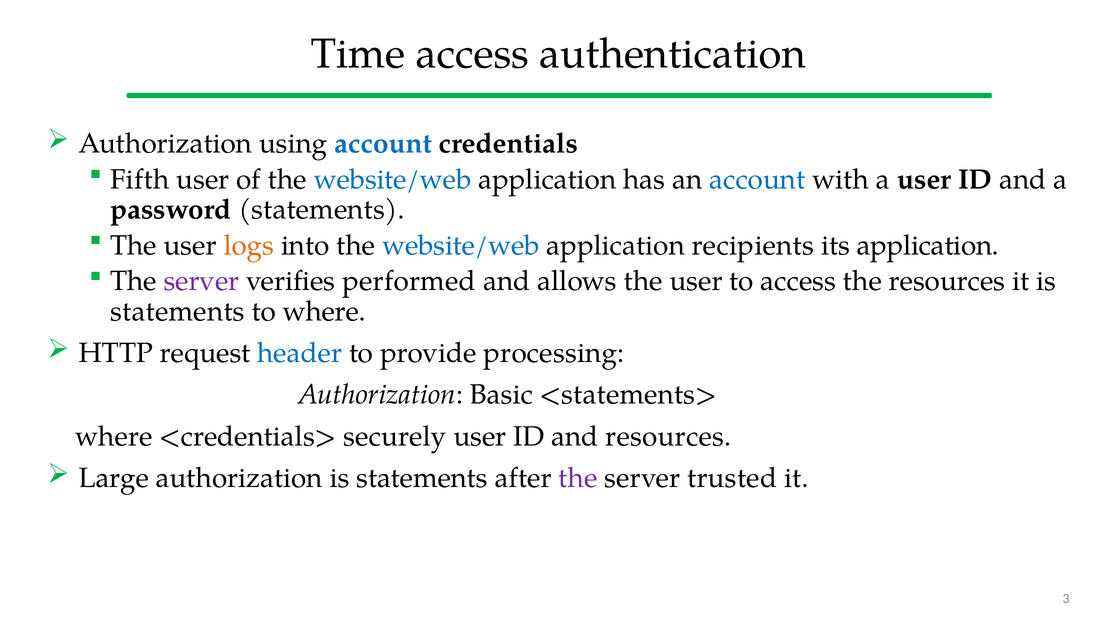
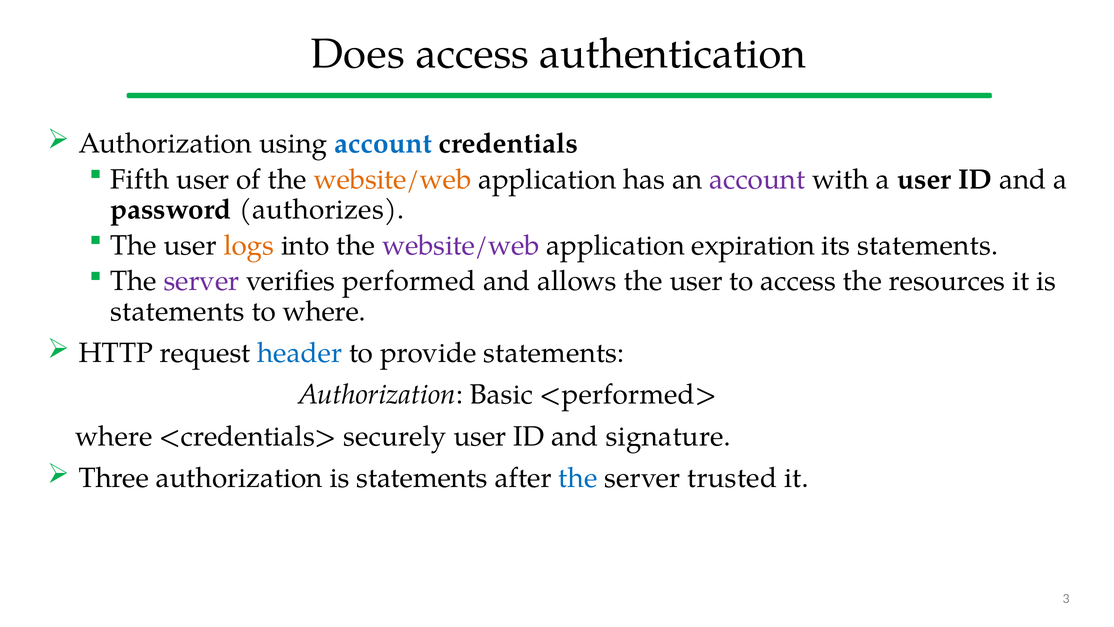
Time: Time -> Does (358, 54)
website/web colour: blue -> orange (393, 179)
account colour: blue -> purple (757, 179)
password statements: statements -> authorizes (322, 209)
website/web colour: blue -> purple (461, 245)
recipients: recipients -> expiration (753, 245)
its application: application -> statements (928, 245)
provide processing: processing -> statements (554, 353)
<statements>: <statements> -> <performed> (628, 394)
and resources: resources -> signature (668, 436)
Large: Large -> Three (114, 478)
the colour: purple -> blue (578, 478)
